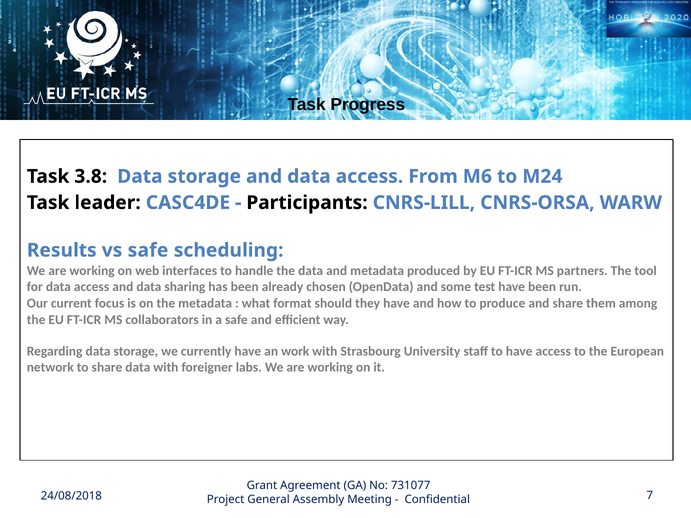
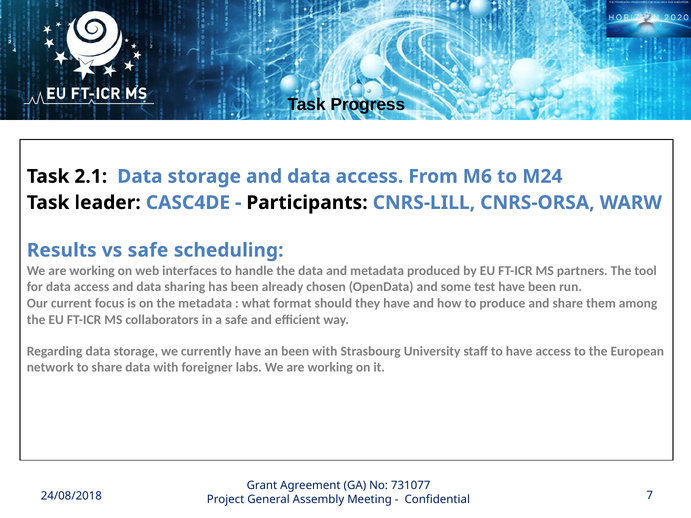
3.8: 3.8 -> 2.1 (91, 177)
an work: work -> been (295, 351)
